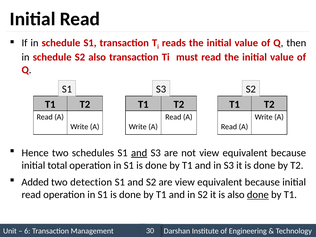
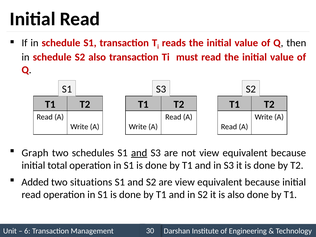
Hence: Hence -> Graph (35, 153)
detection: detection -> situations (91, 182)
done underline: present -> none (258, 195)
